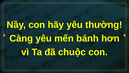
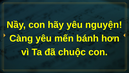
thường: thường -> nguyện (104, 25)
